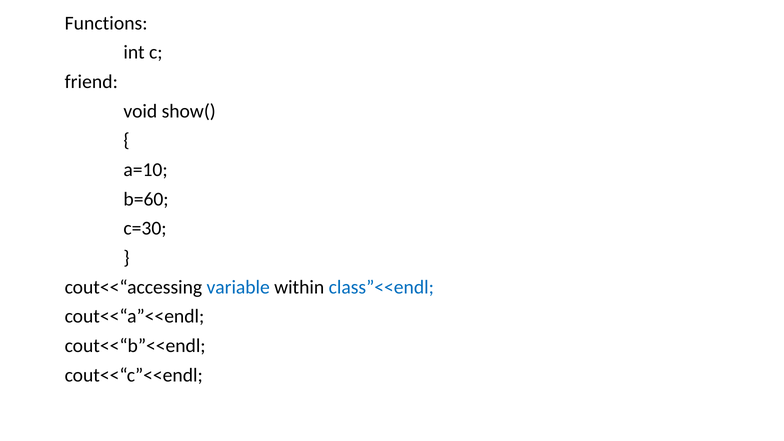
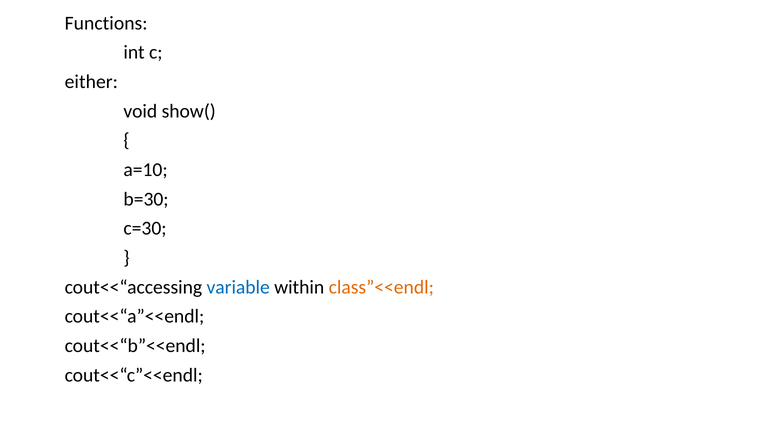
friend: friend -> either (91, 82)
b=60: b=60 -> b=30 (146, 199)
class”<<endl colour: blue -> orange (381, 287)
